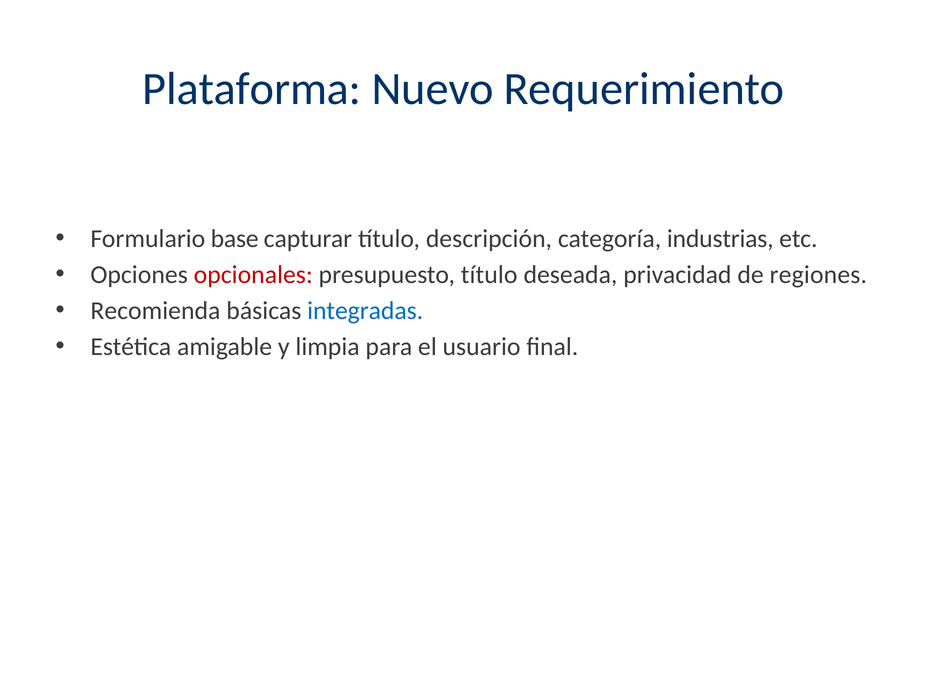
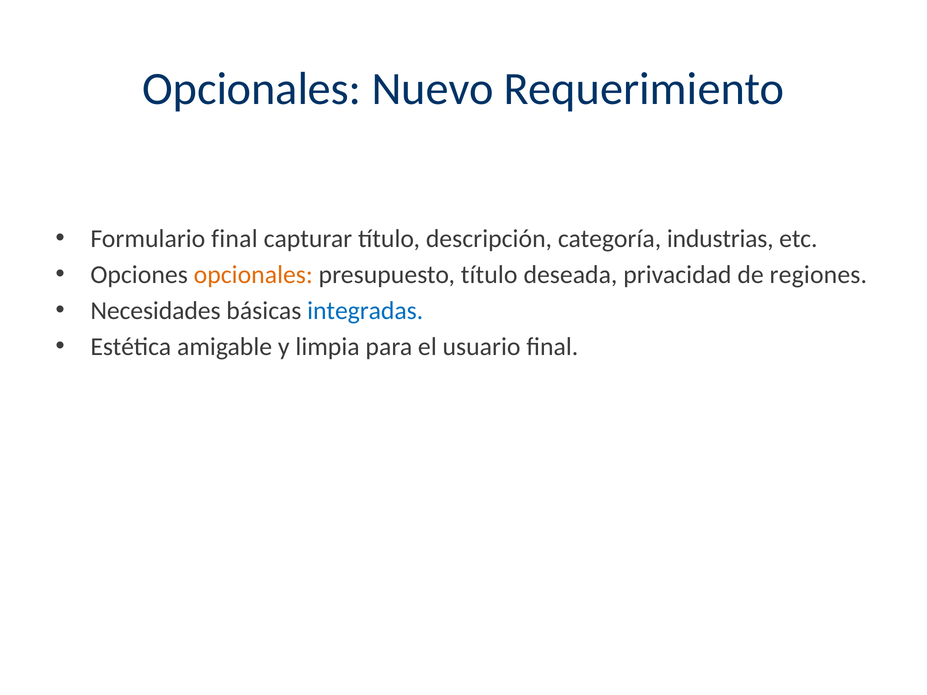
Plataforma: Plataforma -> Opcionales (252, 89)
Formulario base: base -> final (234, 239)
opcionales colour: red -> orange (253, 275)
Recomienda: Recomienda -> Necesidades (155, 311)
